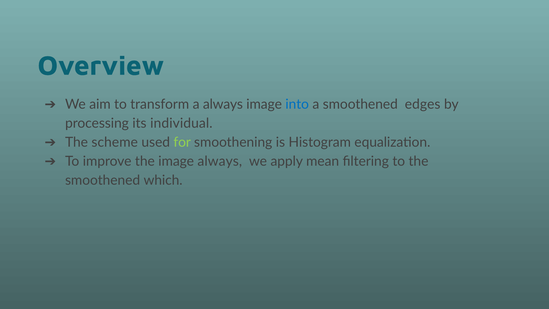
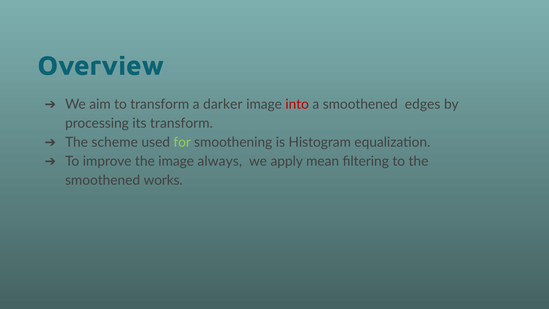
a always: always -> darker (223, 104)
into colour: blue -> red (297, 104)
its individual: individual -> transform (181, 123)
which: which -> works (163, 180)
